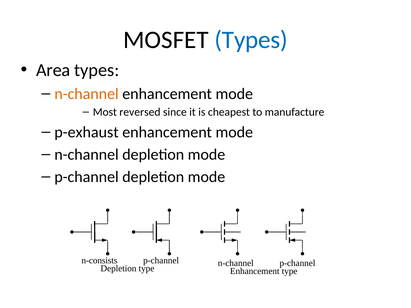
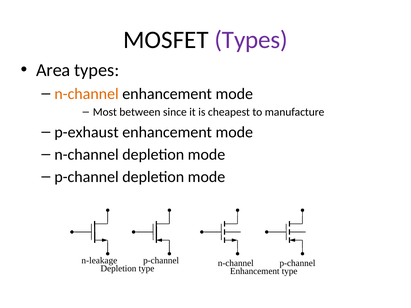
Types colour: blue -> purple (251, 40)
reversed: reversed -> between (140, 112)
n-consists: n-consists -> n-leakage (99, 261)
